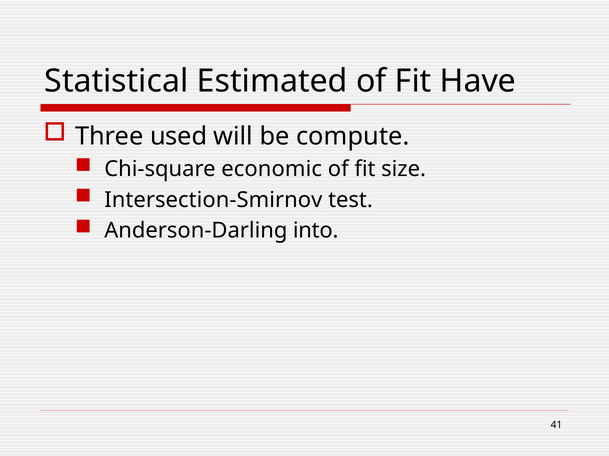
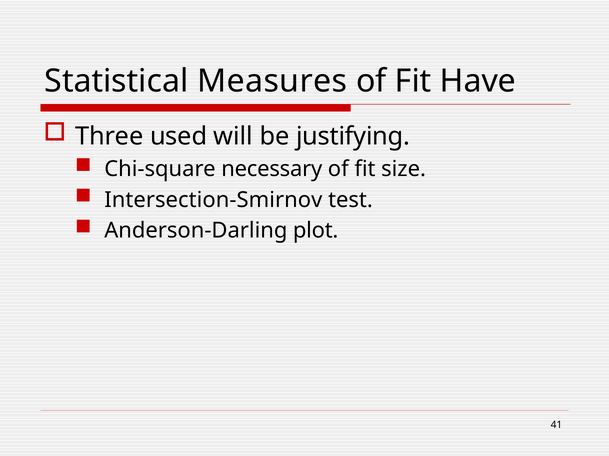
Estimated: Estimated -> Measures (272, 81)
compute: compute -> justifying (353, 137)
economic: economic -> necessary (272, 169)
into: into -> plot (316, 231)
